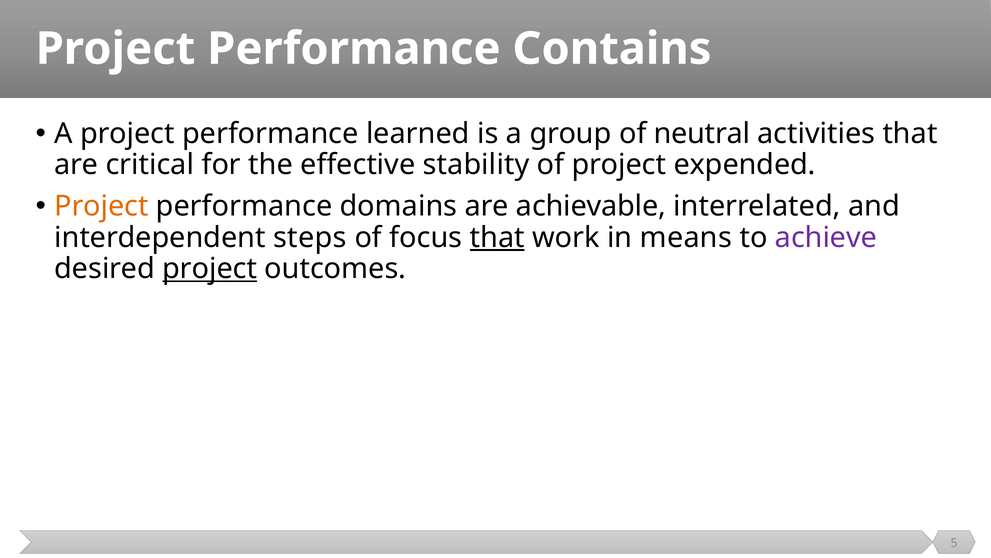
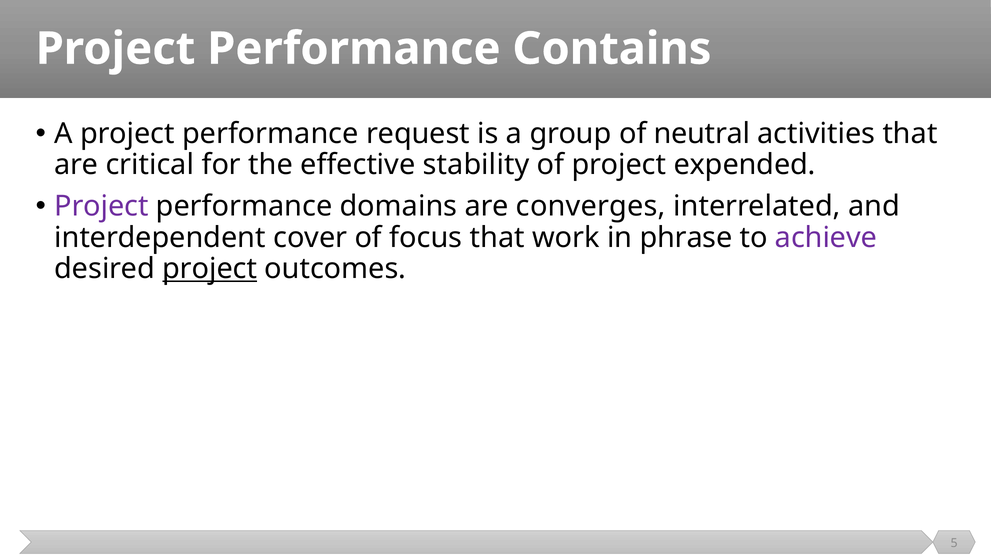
learned: learned -> request (418, 133)
Project colour: orange -> purple (101, 206)
achievable: achievable -> converges (591, 206)
steps: steps -> cover (310, 237)
that underline: present -> none (497, 237)
means: means -> phrase (686, 237)
